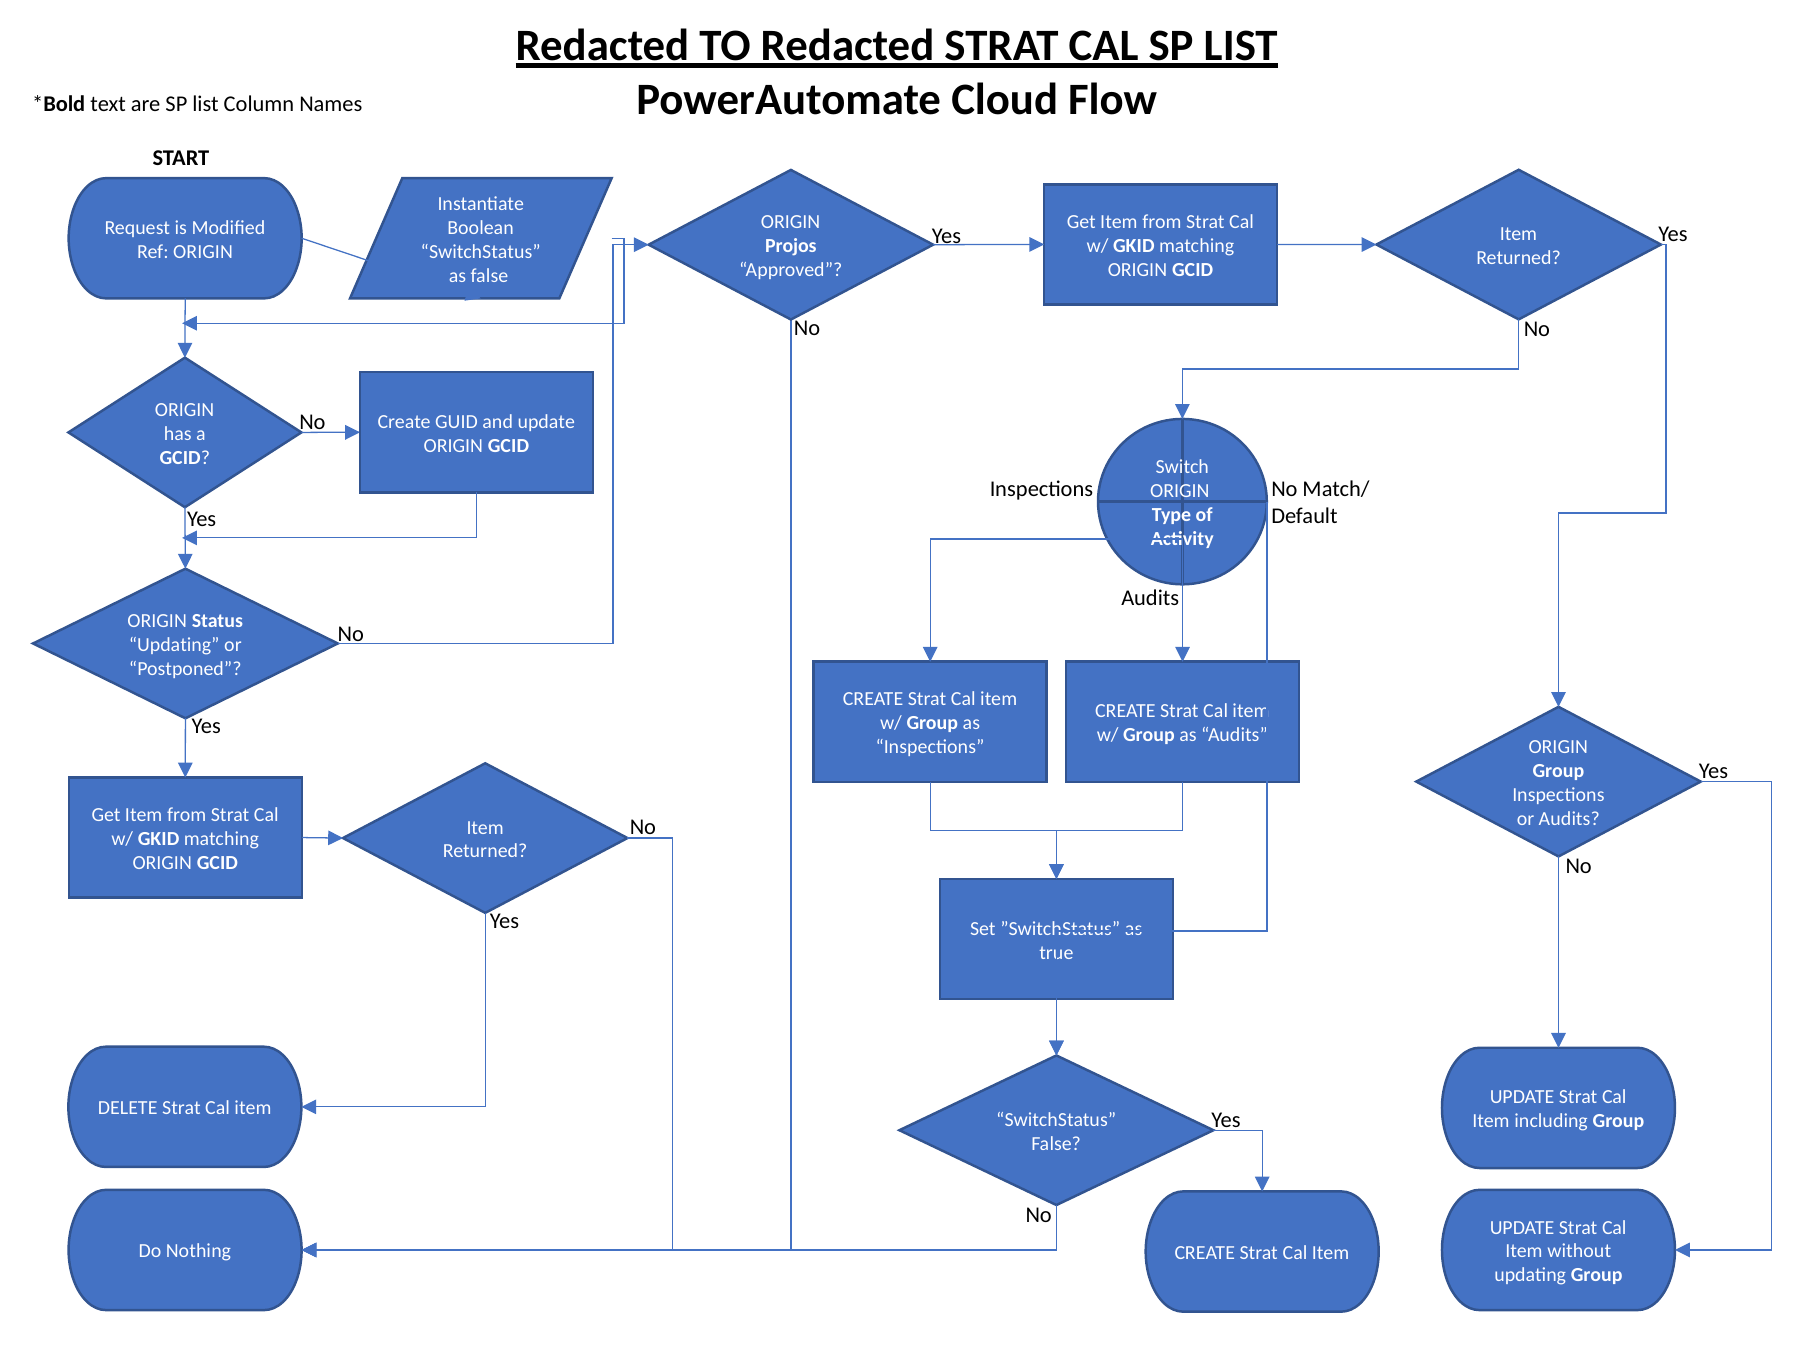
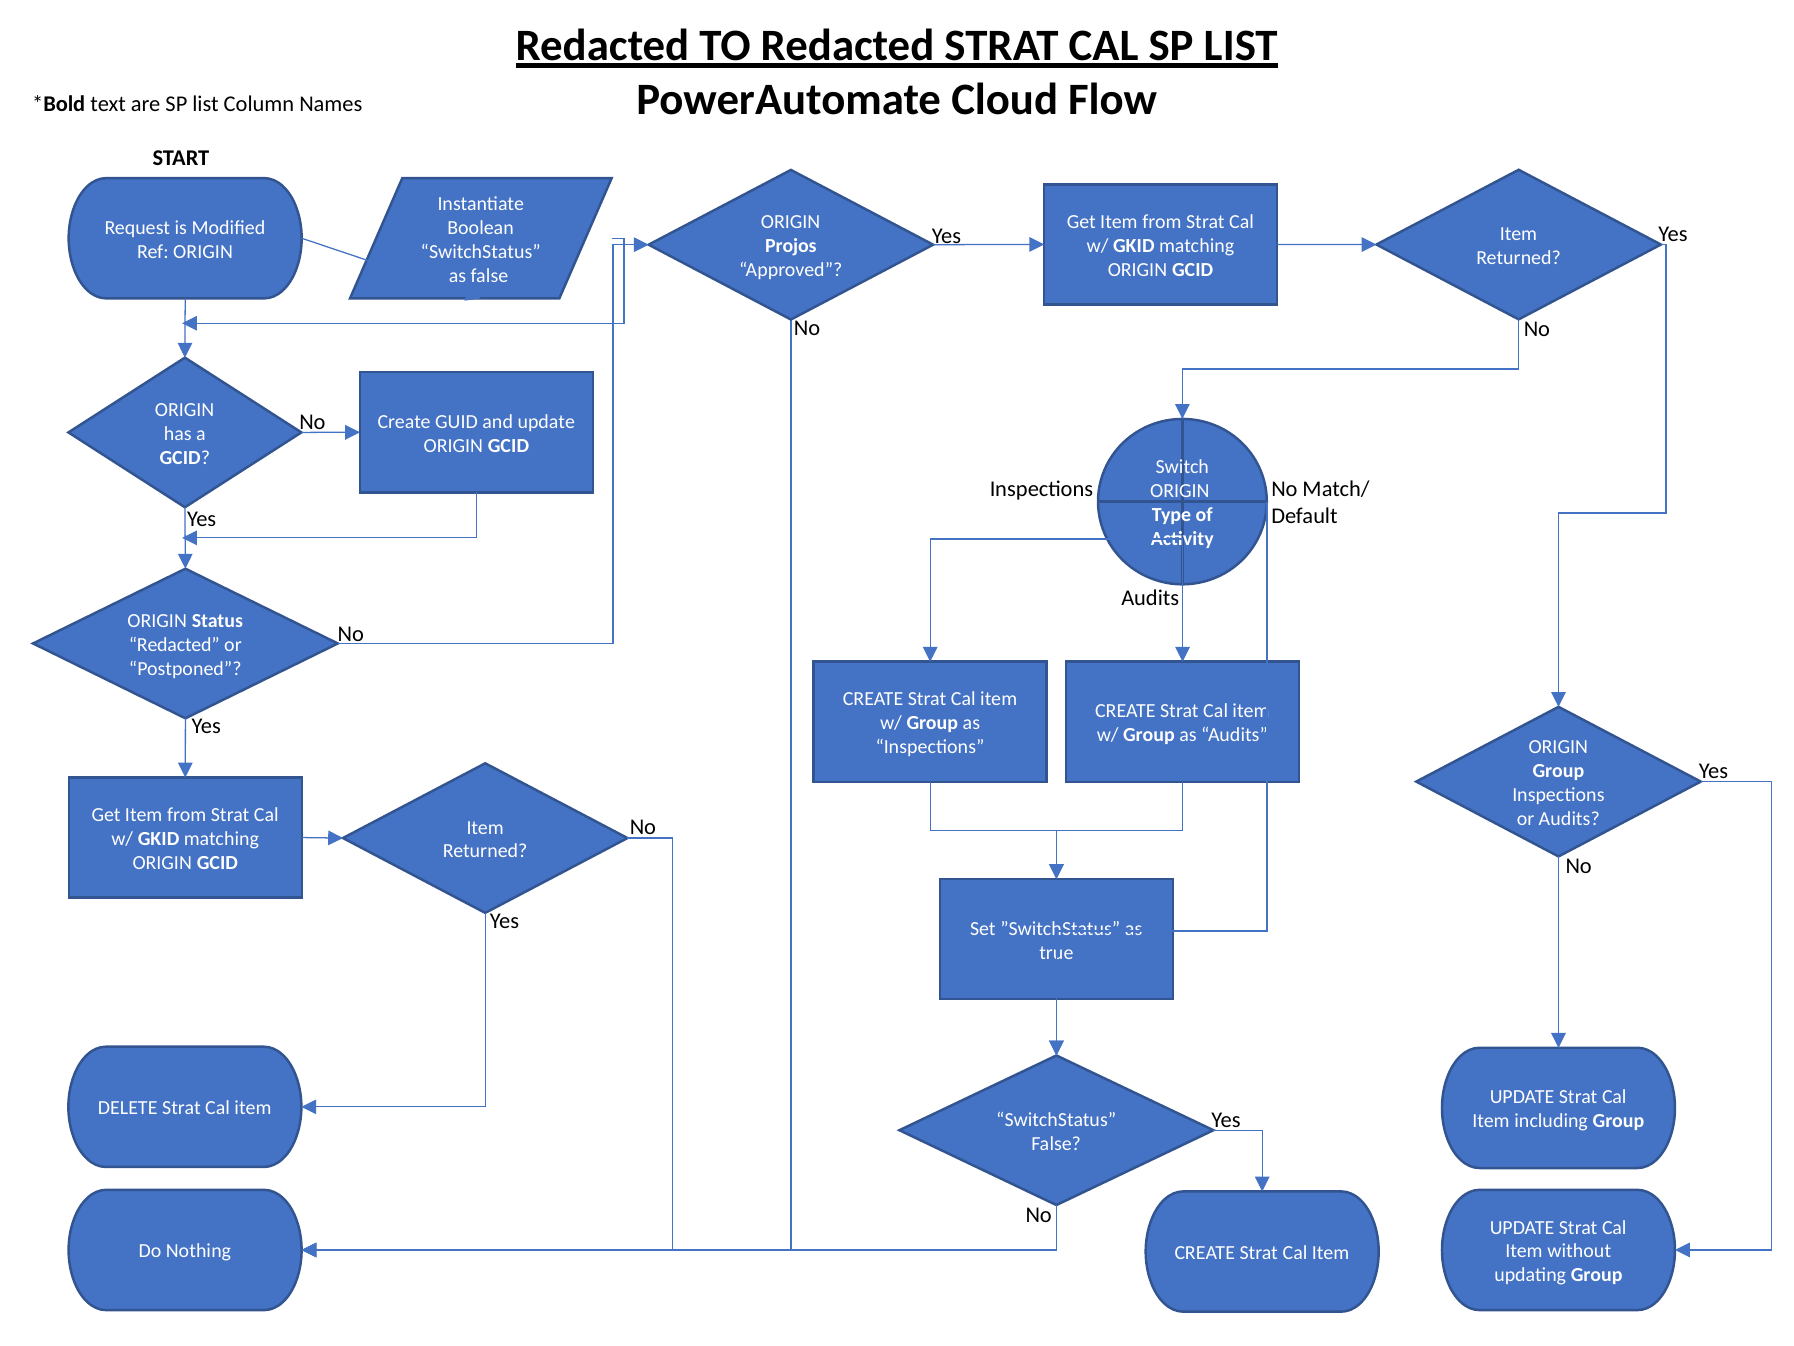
Updating: Updating -> Redacted (174, 645)
